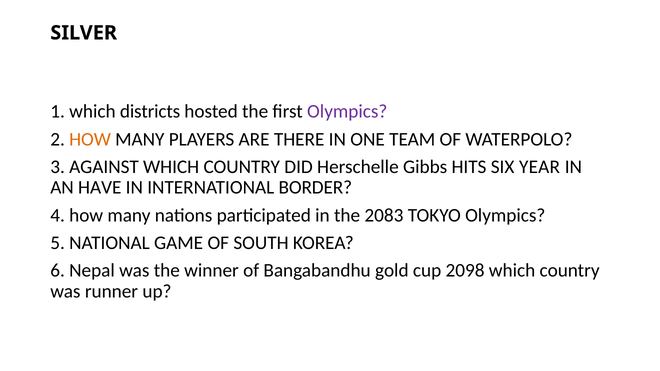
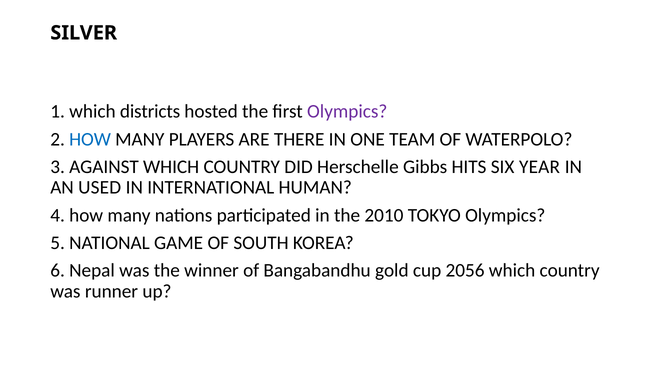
HOW colour: orange -> blue (90, 139)
HAVE: HAVE -> USED (100, 188)
BORDER: BORDER -> HUMAN (315, 188)
2083: 2083 -> 2010 (384, 215)
2098: 2098 -> 2056 (465, 271)
